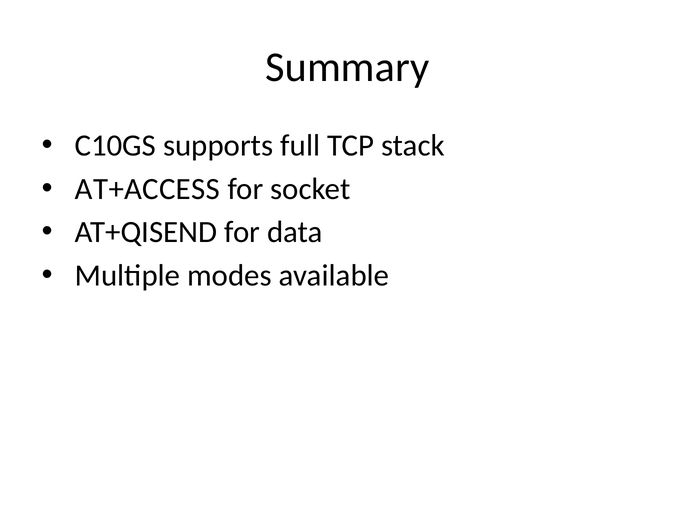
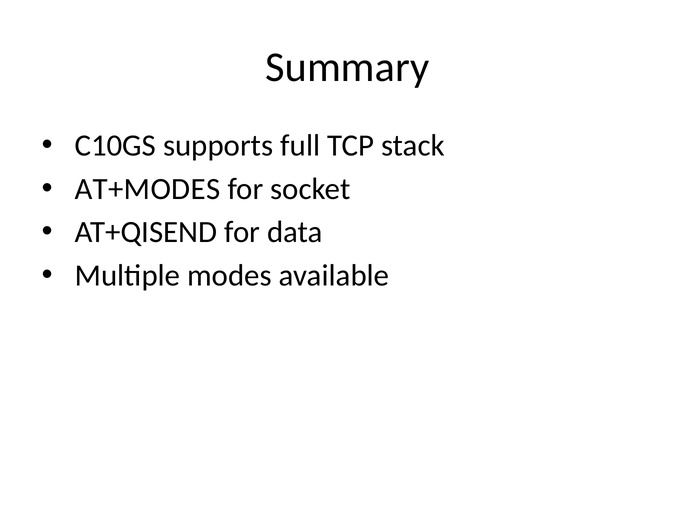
AT+ACCESS: AT+ACCESS -> AT+MODES (147, 189)
